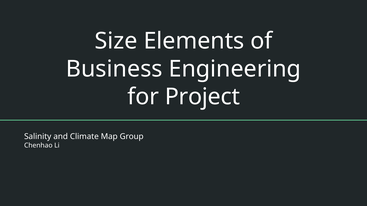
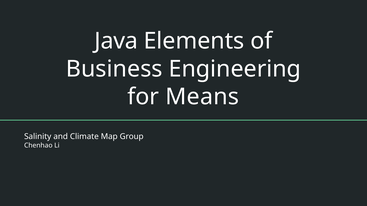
Size: Size -> Java (116, 41)
Project: Project -> Means (202, 97)
